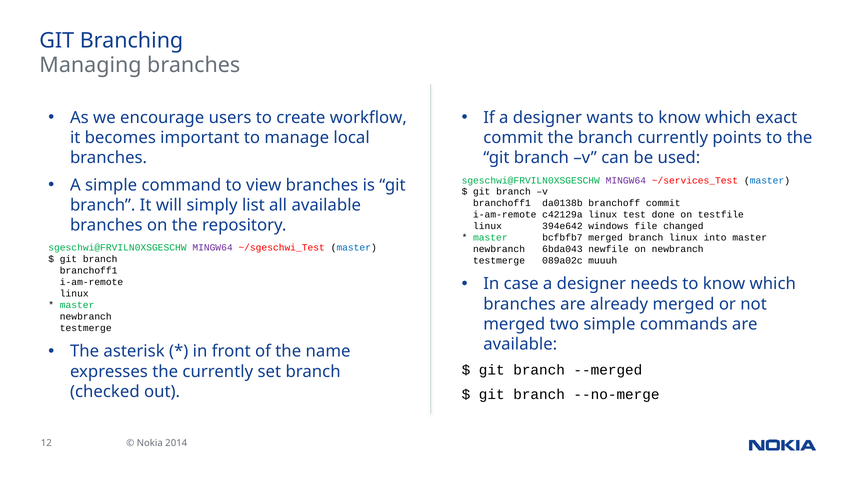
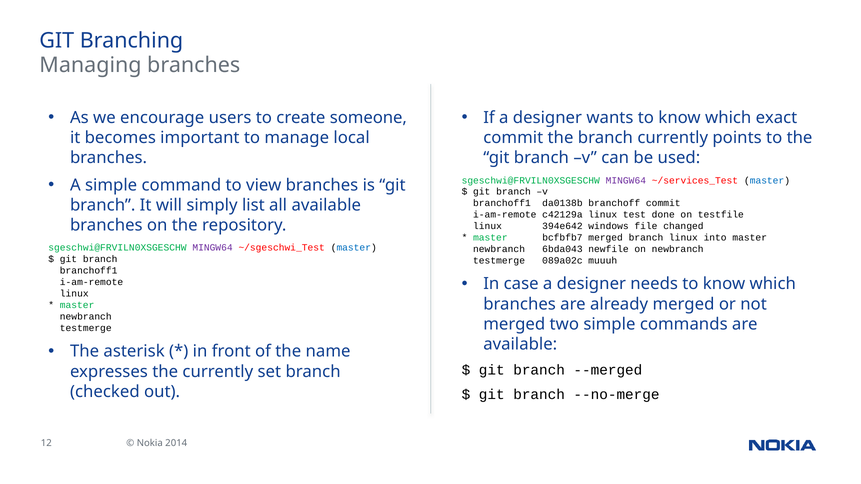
workflow: workflow -> someone (368, 118)
